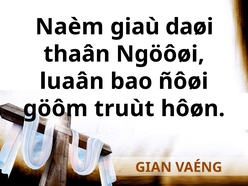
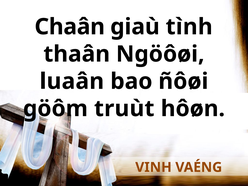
Naèm: Naèm -> Chaân (70, 27)
daøi: daøi -> tình (189, 27)
GIAN: GIAN -> VINH (153, 167)
